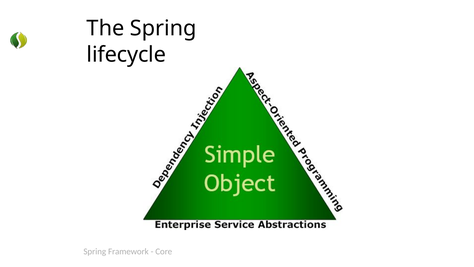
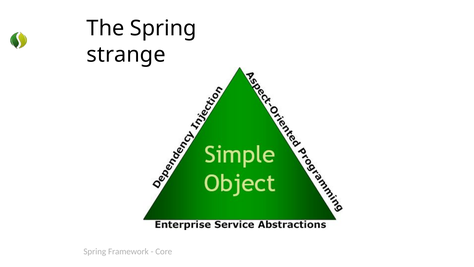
lifecycle: lifecycle -> strange (126, 54)
